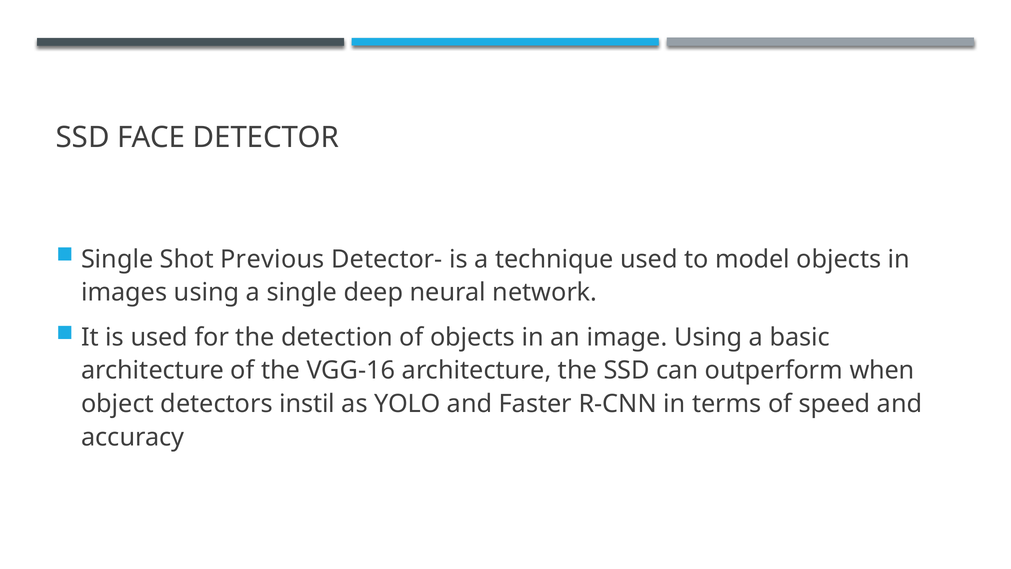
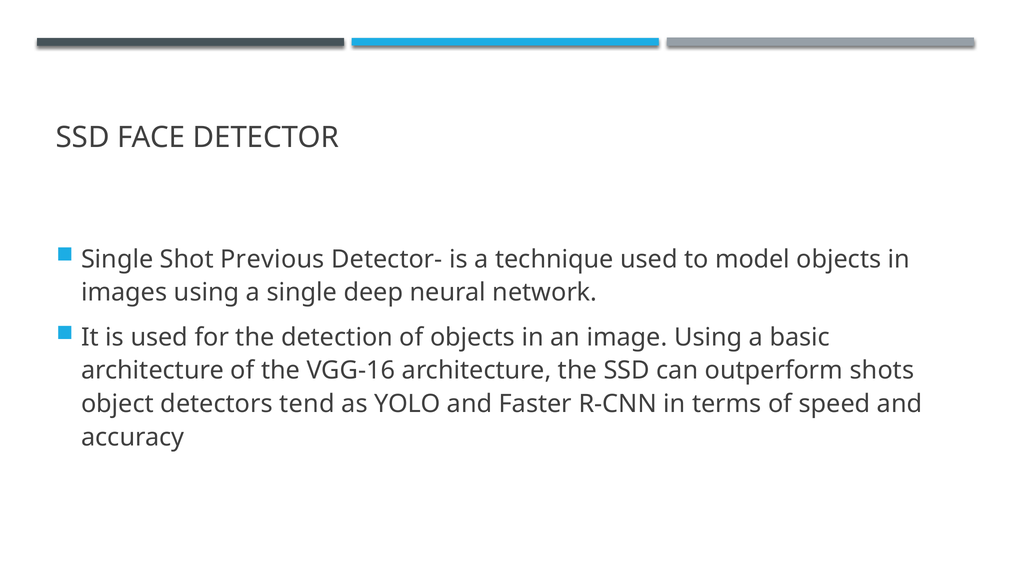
when: when -> shots (882, 370)
instil: instil -> tend (307, 404)
